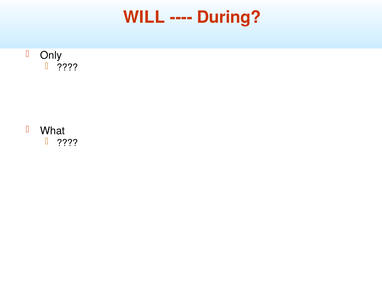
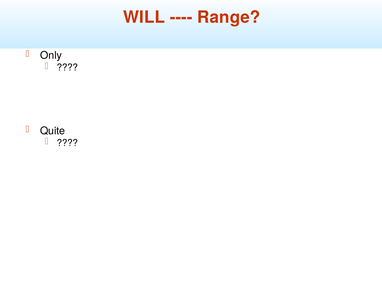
During: During -> Range (229, 17)
What: What -> Quite (53, 131)
